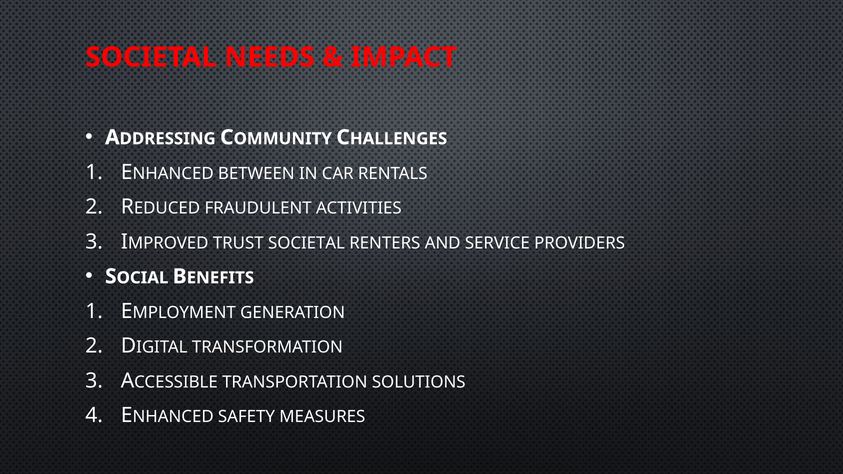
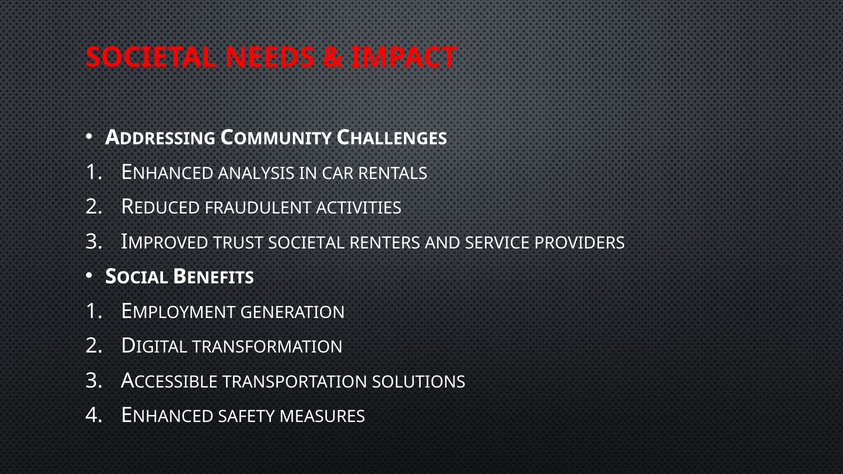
BETWEEN: BETWEEN -> ANALYSIS (256, 174)
